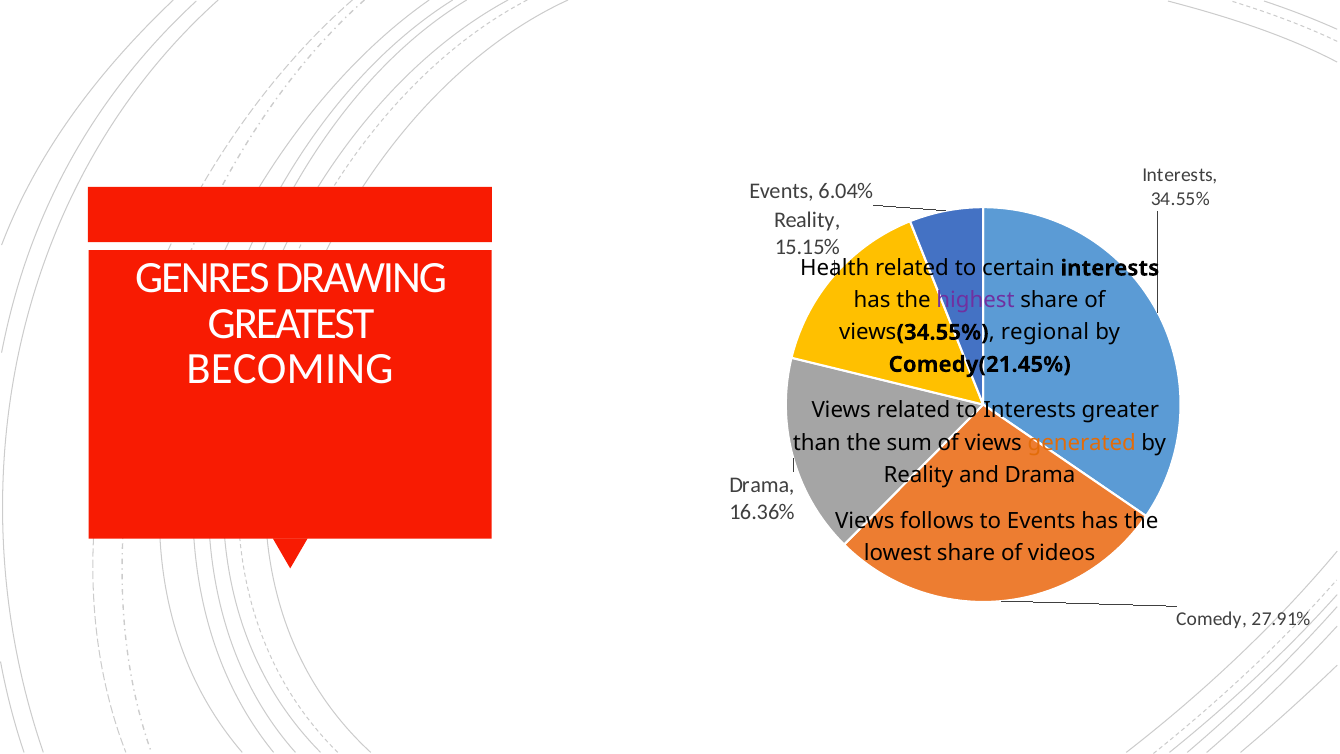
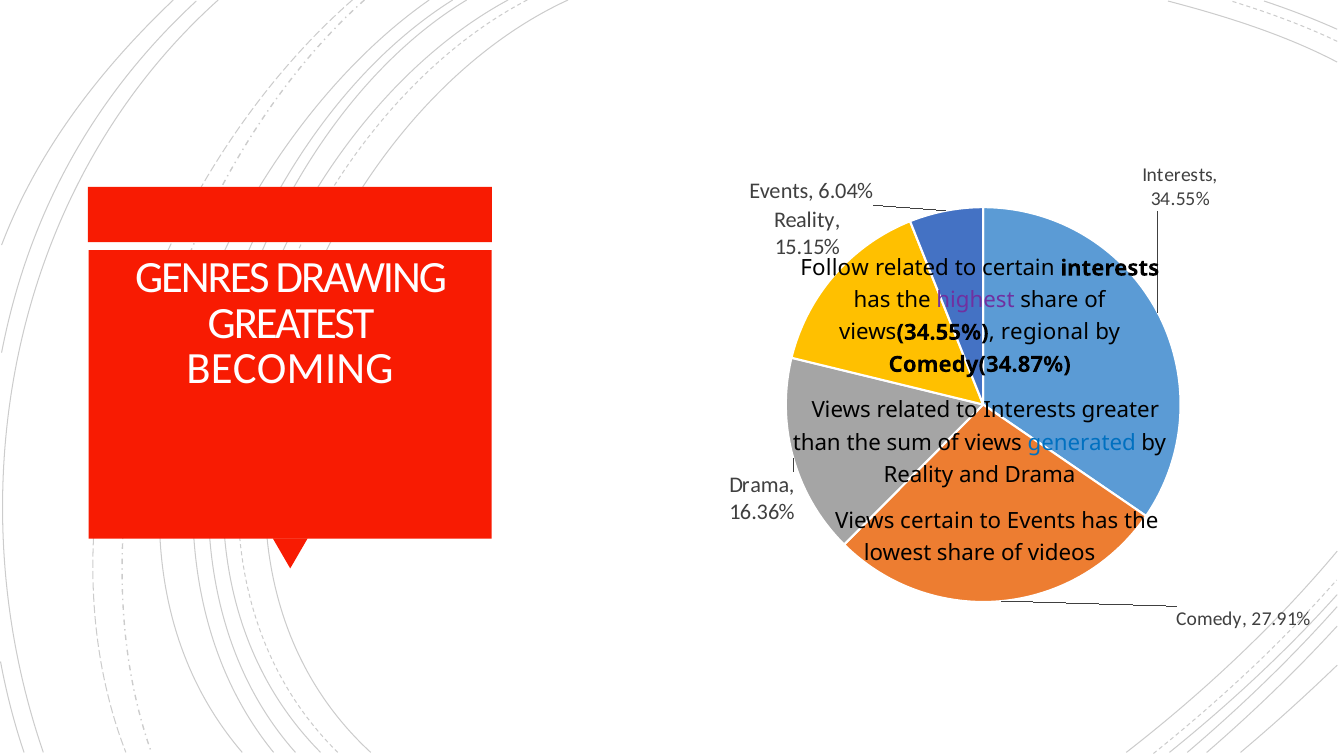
Health: Health -> Follow (835, 268)
Comedy(21.45%: Comedy(21.45% -> Comedy(34.87% (980, 364)
generated colour: orange -> blue (1082, 443)
Views follows: follows -> certain (937, 521)
